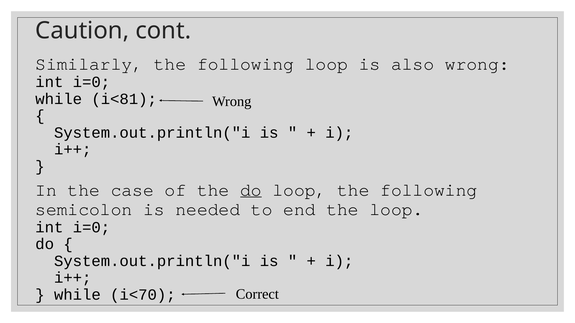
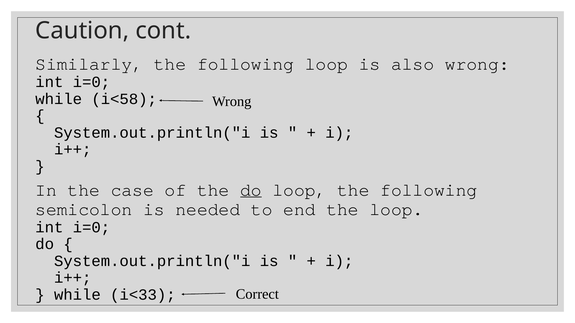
i<81: i<81 -> i<58 (124, 99)
i<70: i<70 -> i<33 (143, 295)
